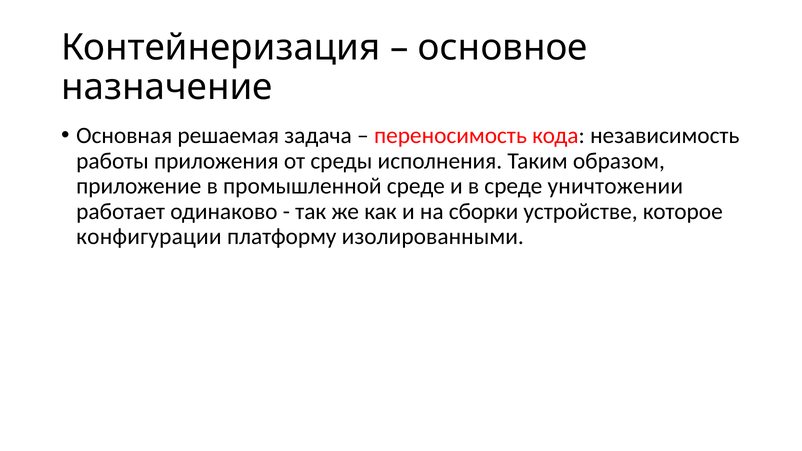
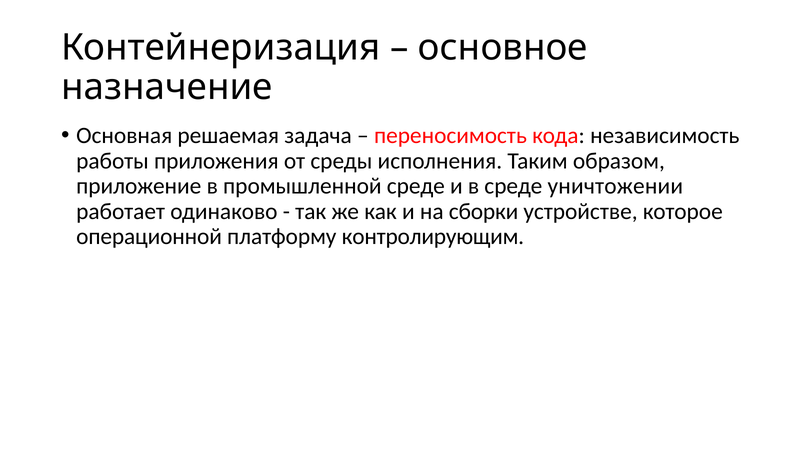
конфигурации: конфигурации -> операционной (149, 237)
изолированными: изолированными -> контролирующим (433, 237)
